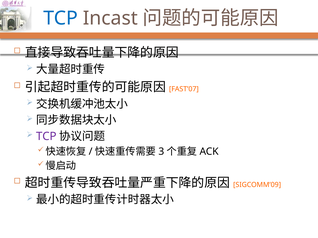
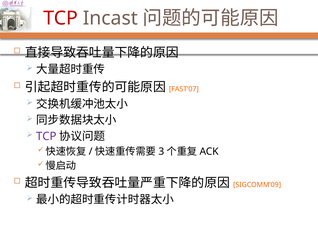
TCP colour: blue -> red (61, 18)
